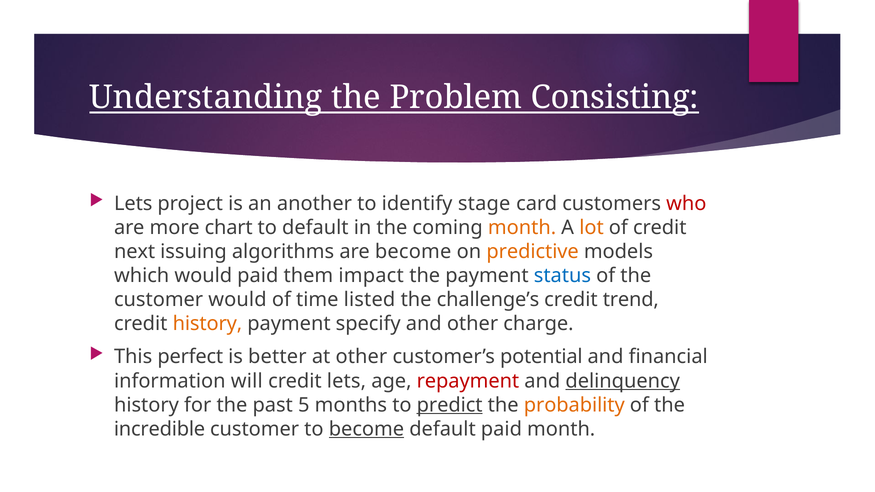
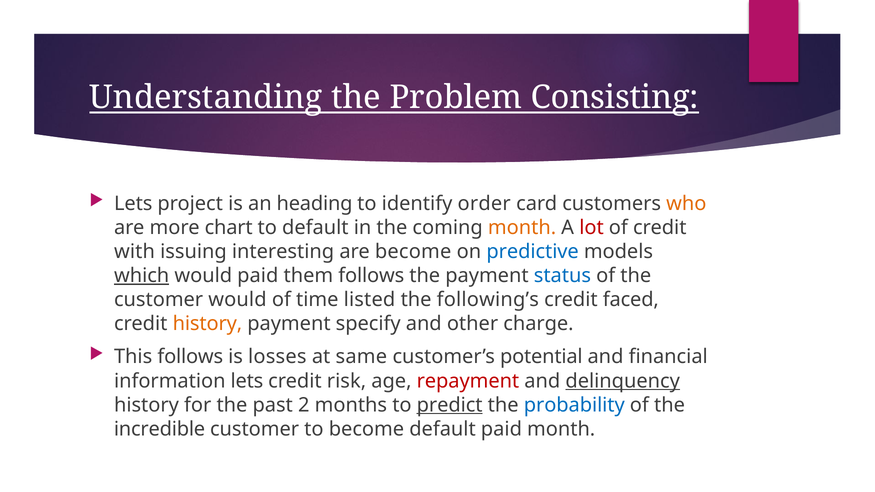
another: another -> heading (315, 204)
stage: stage -> order (484, 204)
who colour: red -> orange (686, 204)
lot colour: orange -> red (592, 228)
next: next -> with (134, 252)
algorithms: algorithms -> interesting (283, 252)
predictive colour: orange -> blue (533, 252)
which underline: none -> present (142, 276)
them impact: impact -> follows (371, 276)
challenge’s: challenge’s -> following’s (488, 300)
trend: trend -> faced (631, 300)
This perfect: perfect -> follows (190, 357)
better: better -> losses (277, 357)
at other: other -> same (361, 357)
information will: will -> lets (247, 381)
credit lets: lets -> risk (346, 381)
5: 5 -> 2 (304, 405)
probability colour: orange -> blue (574, 405)
become underline: present -> none (366, 429)
